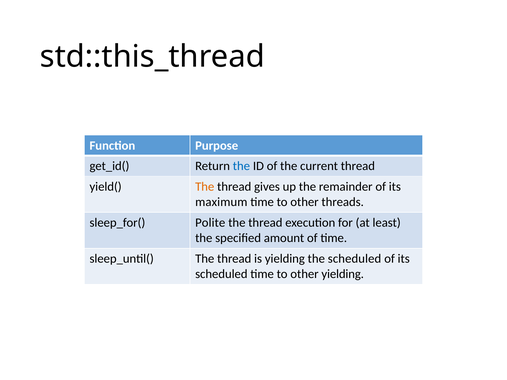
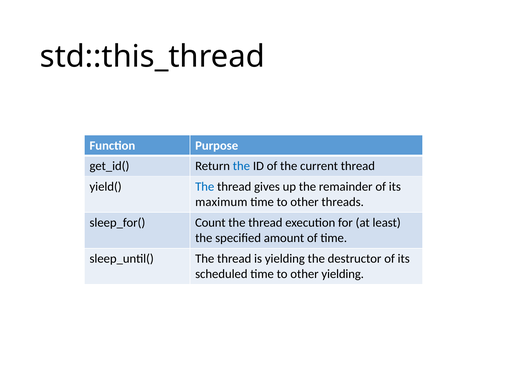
The colour: orange -> blue (205, 187)
Polite: Polite -> Count (210, 223)
the scheduled: scheduled -> destructor (355, 259)
